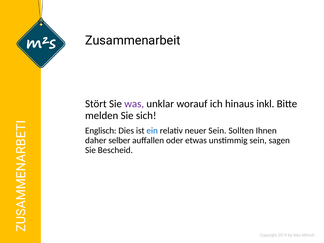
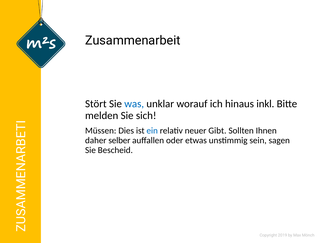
was colour: purple -> blue (134, 104)
Englisch: Englisch -> Müssen (101, 131)
neuer Sein: Sein -> Gibt (217, 131)
